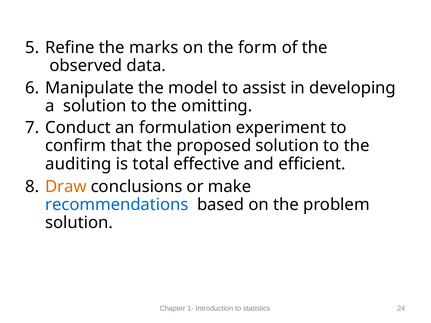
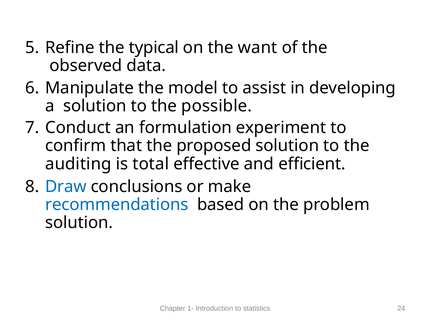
marks: marks -> typical (154, 48)
form: form -> want (258, 48)
omitting: omitting -> possible (217, 106)
Draw colour: orange -> blue (66, 187)
